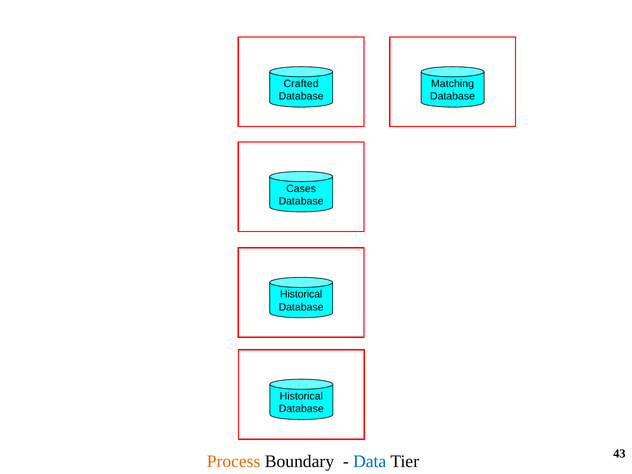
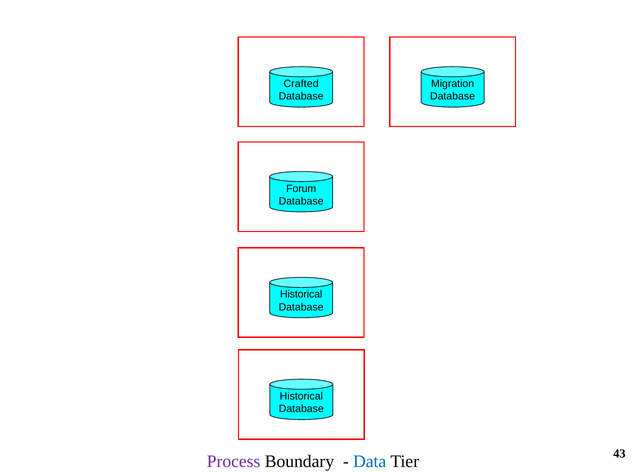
Matching: Matching -> Migration (453, 84)
Cases: Cases -> Forum (301, 189)
Process colour: orange -> purple (234, 461)
